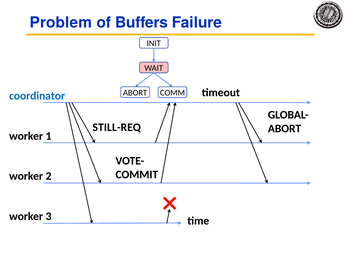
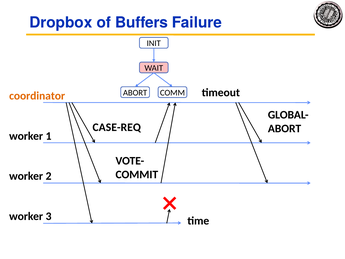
Problem: Problem -> Dropbox (61, 22)
coordinator colour: blue -> orange (37, 96)
STILL-REQ: STILL-REQ -> CASE-REQ (117, 127)
